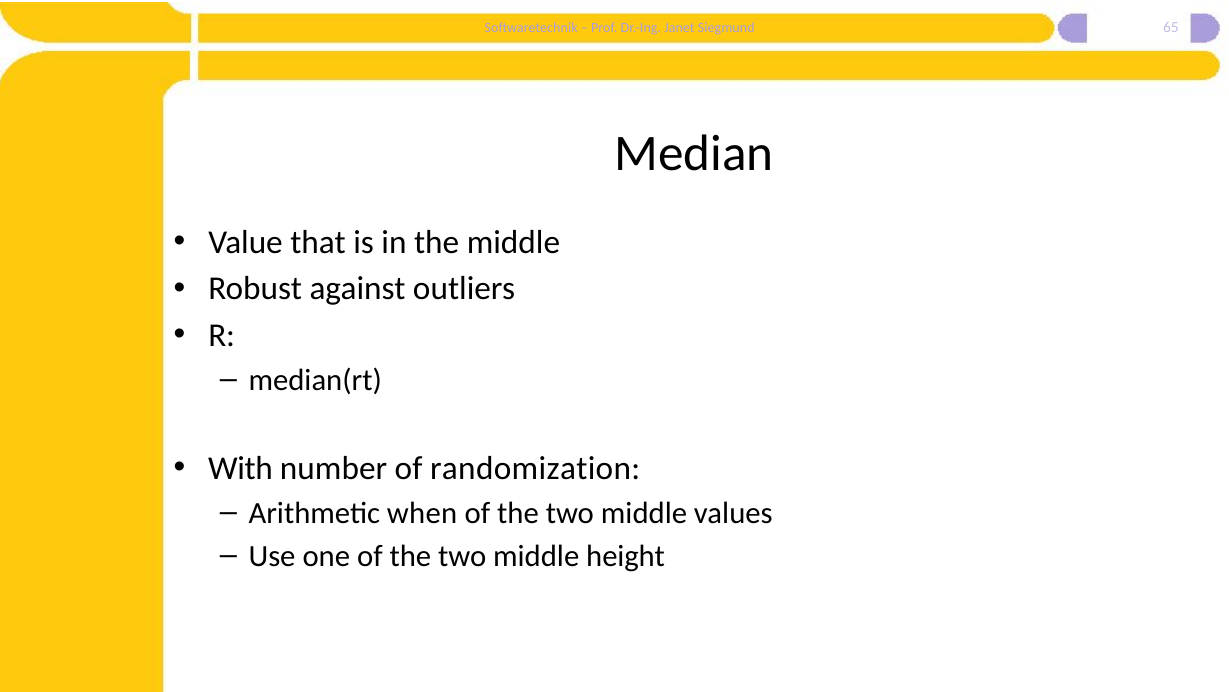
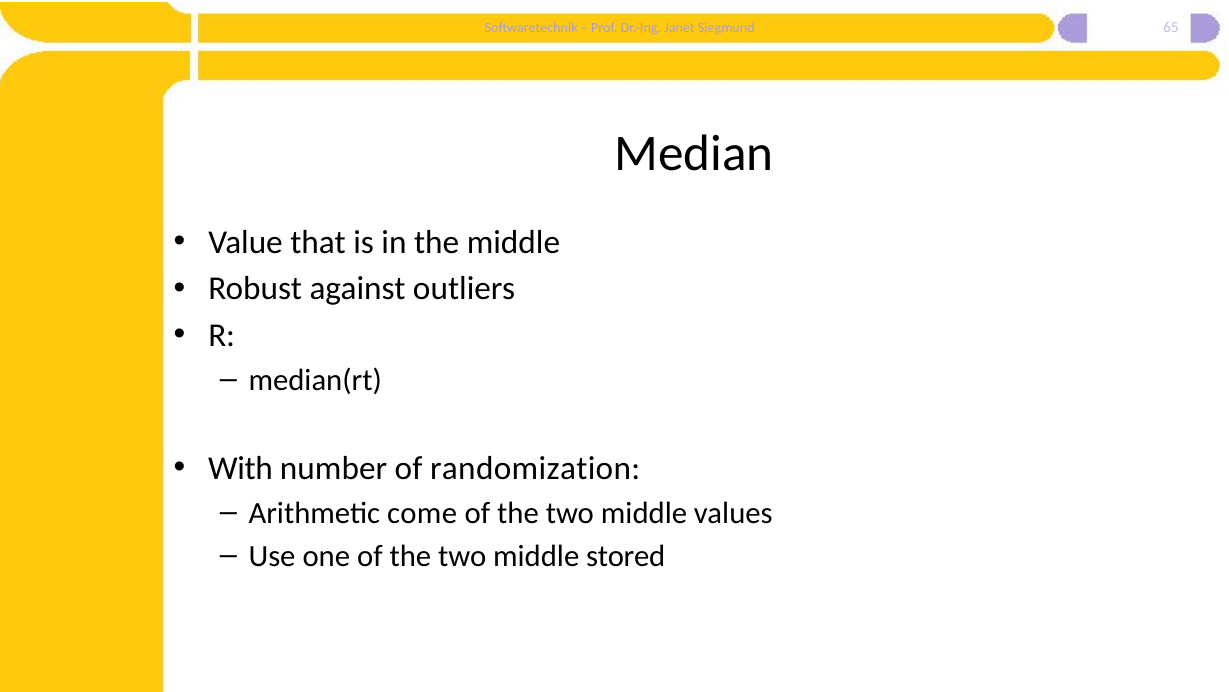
when: when -> come (422, 512)
height: height -> stored (626, 555)
